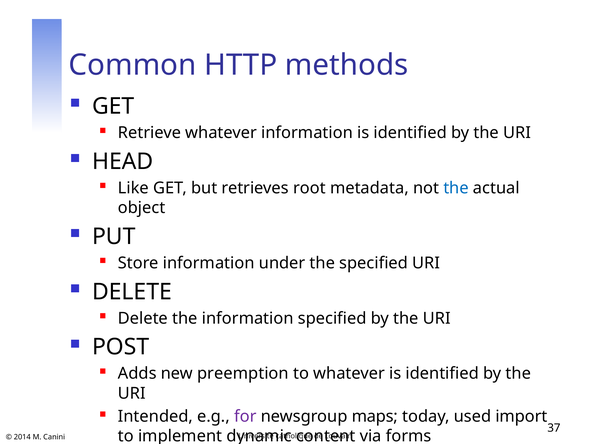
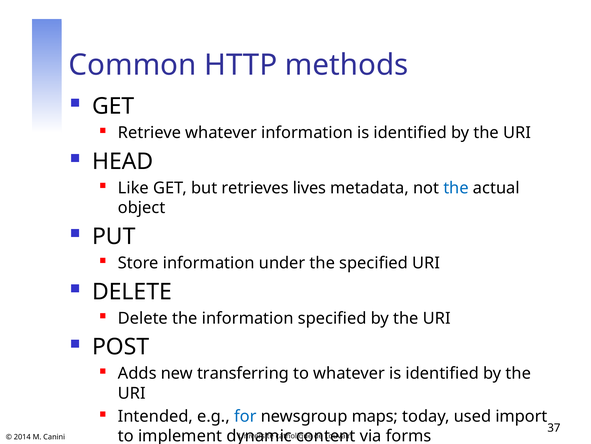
root: root -> lives (309, 188)
preemption: preemption -> transferring (243, 373)
for colour: purple -> blue (245, 416)
